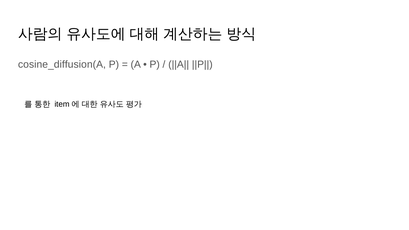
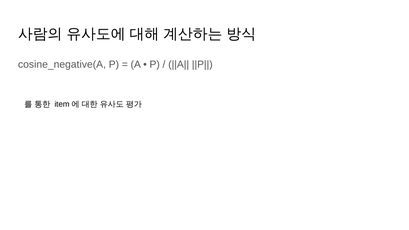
cosine_diffusion(A: cosine_diffusion(A -> cosine_negative(A (62, 64)
